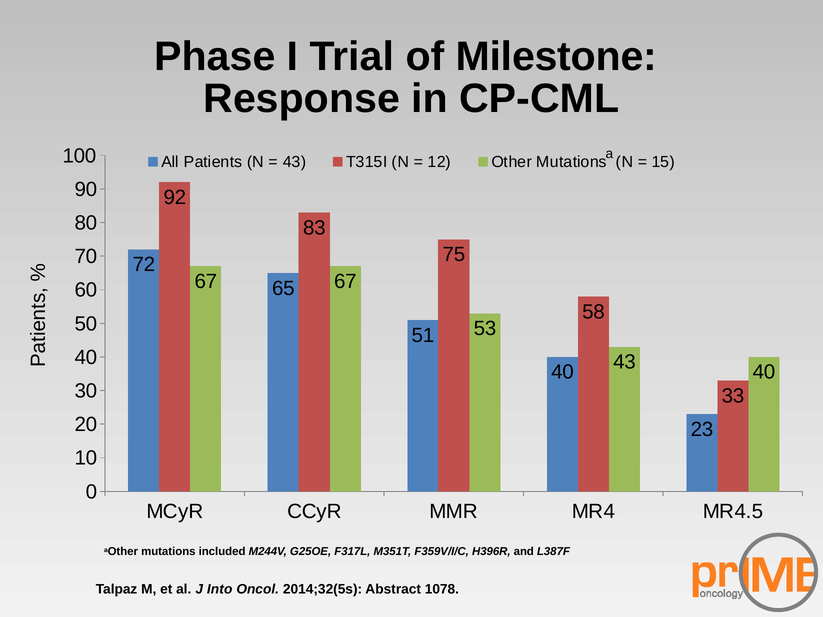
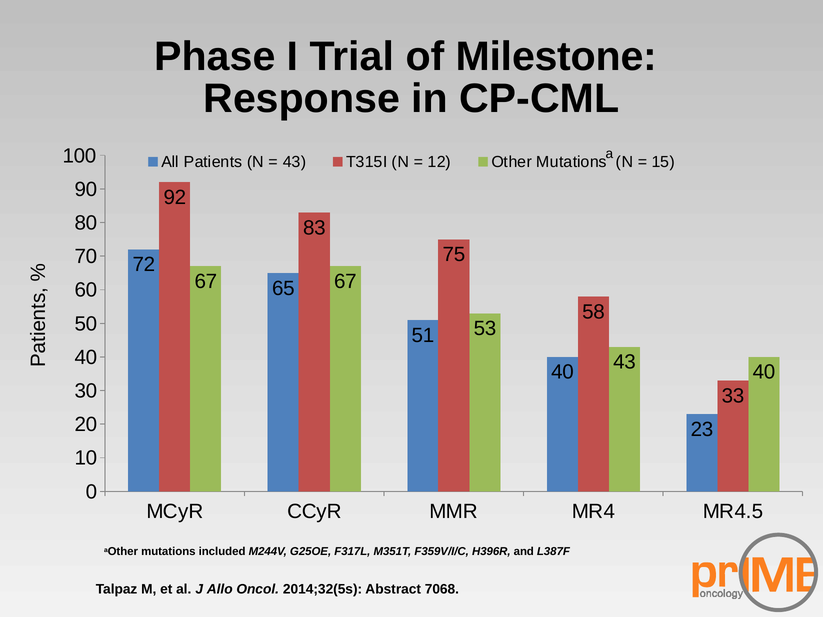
Into: Into -> Allo (220, 590)
1078: 1078 -> 7068 (442, 590)
